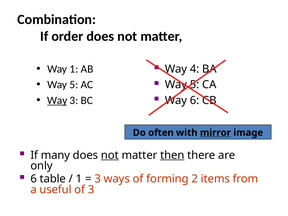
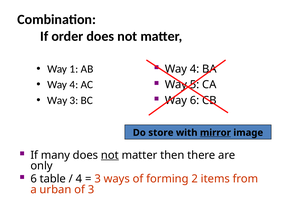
5: 5 -> 4 (74, 85)
Way underline: present -> none (57, 100)
often: often -> store (161, 133)
then underline: present -> none (172, 155)
1: 1 -> 4 (79, 179)
useful: useful -> urban (56, 190)
